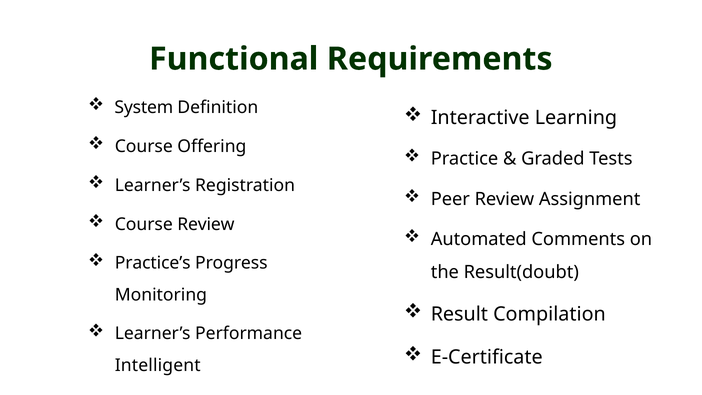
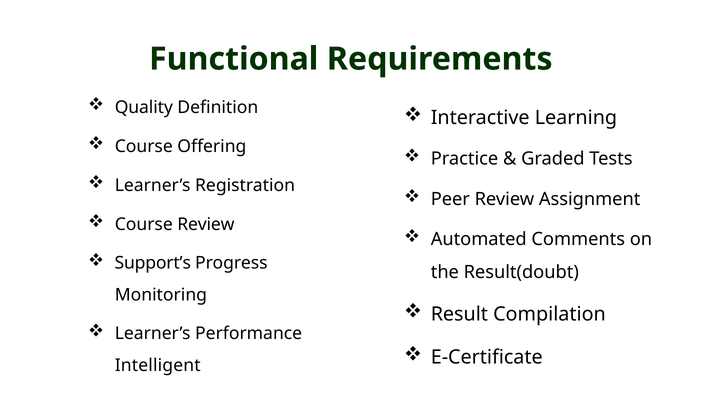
System: System -> Quality (144, 107)
Practice’s: Practice’s -> Support’s (153, 263)
